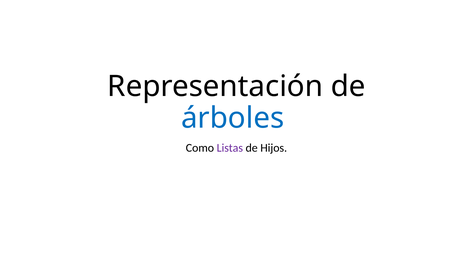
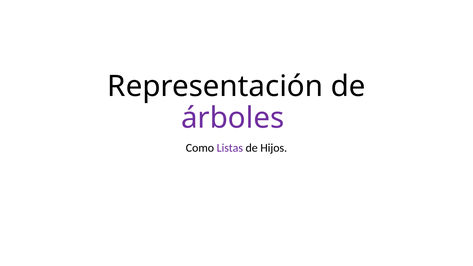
árboles colour: blue -> purple (233, 118)
